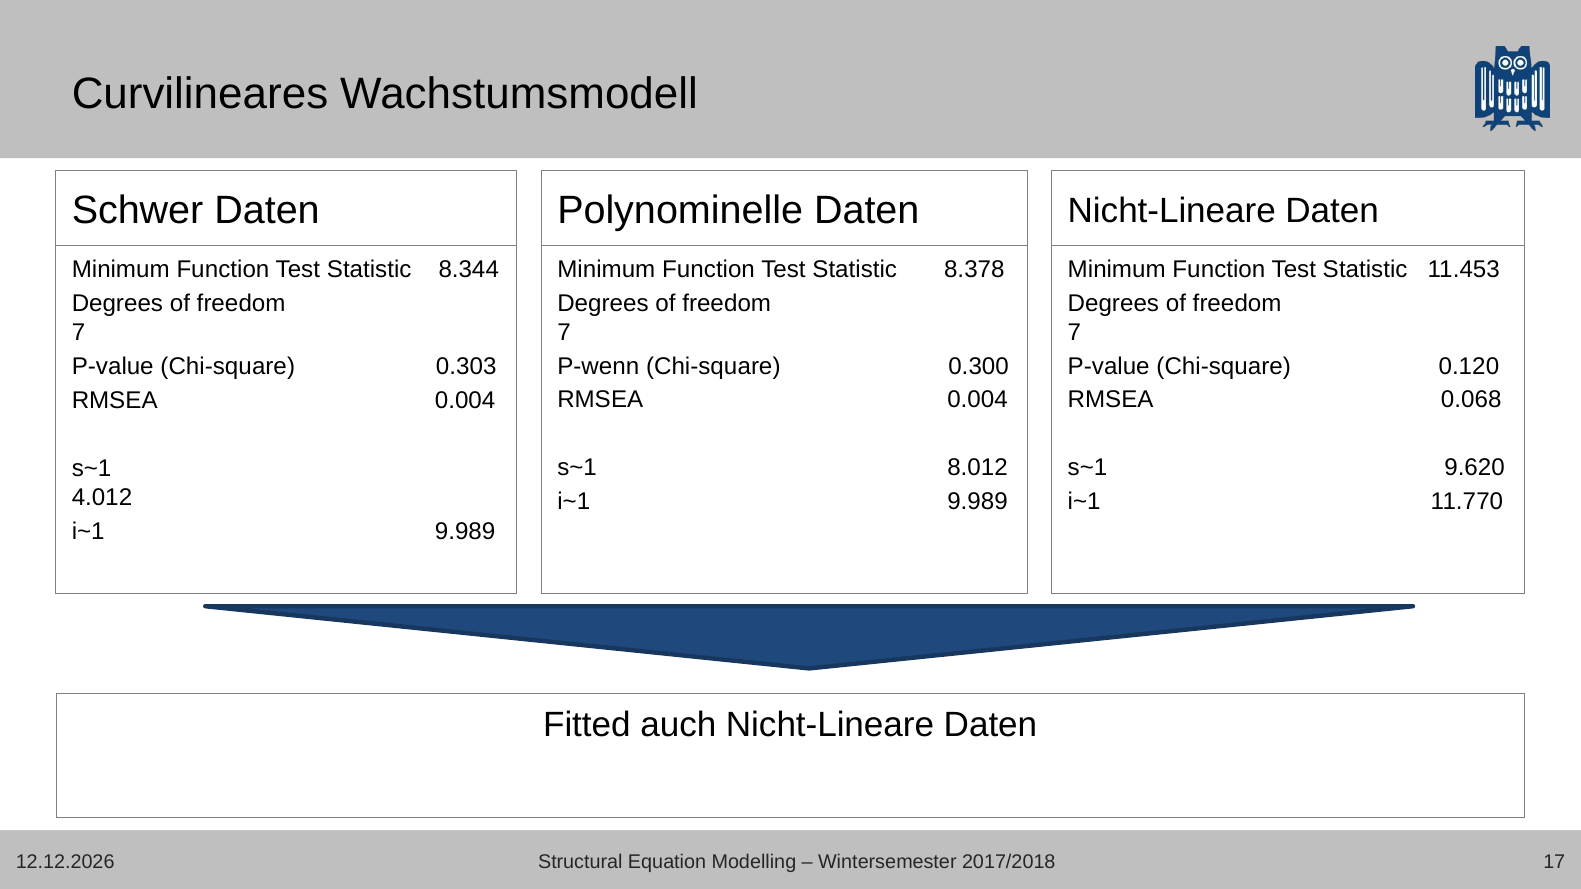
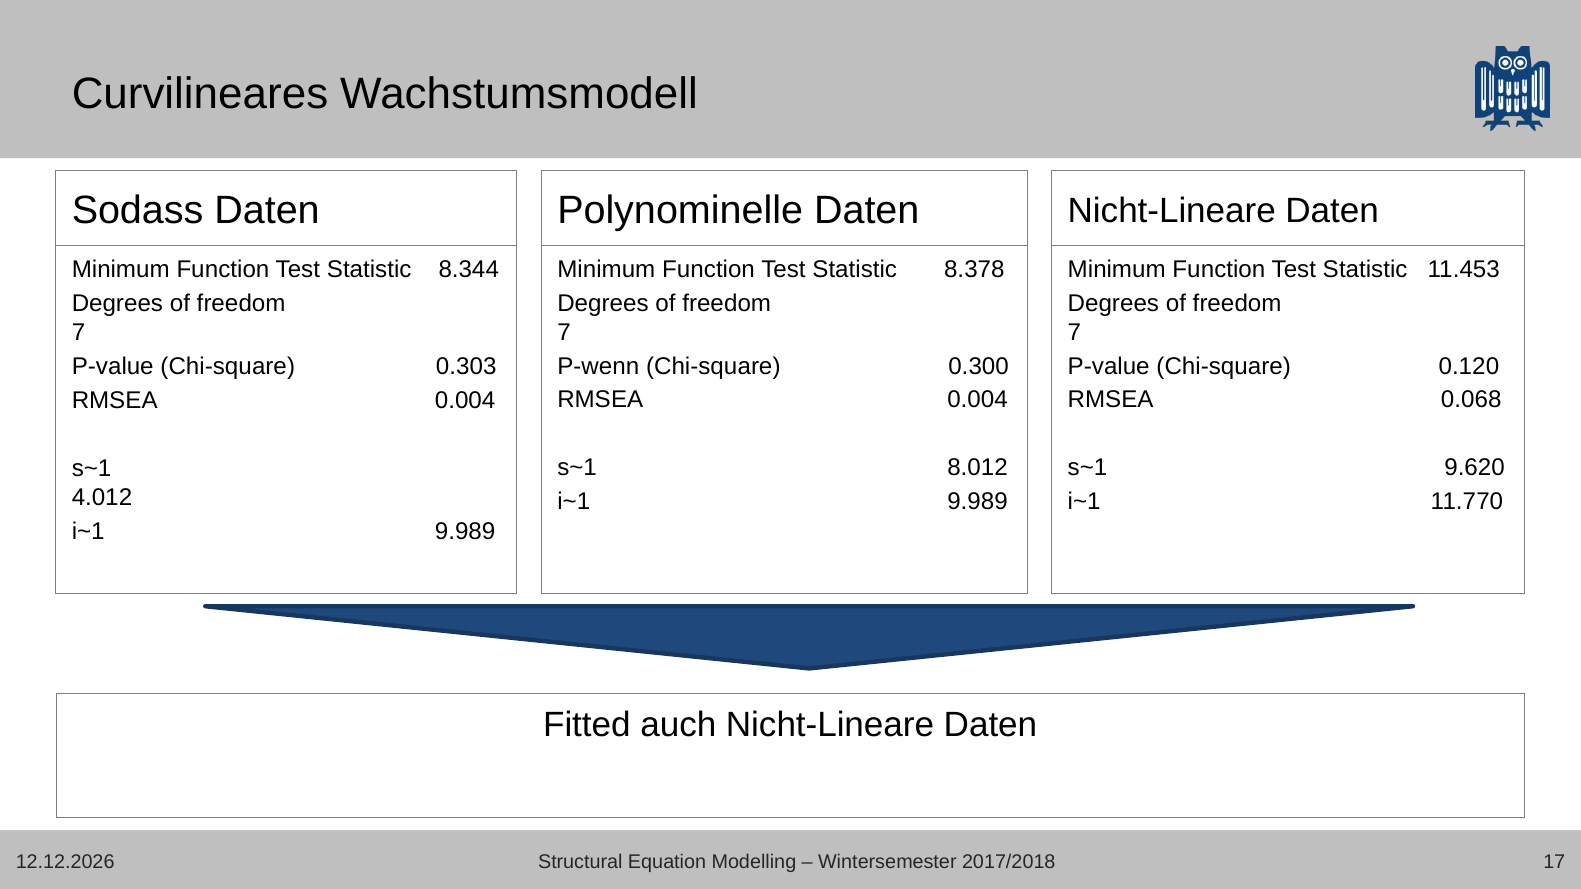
Schwer: Schwer -> Sodass (138, 211)
